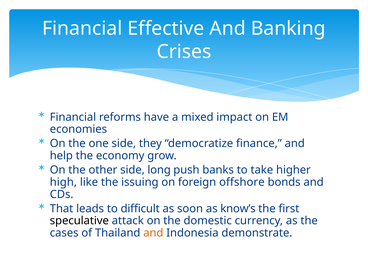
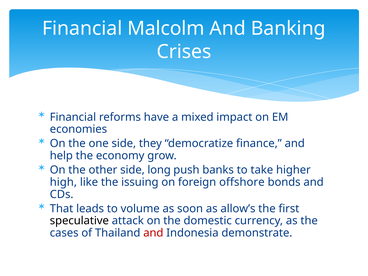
Effective: Effective -> Malcolm (166, 29)
difficult: difficult -> volume (140, 209)
know’s: know’s -> allow’s (238, 209)
and colour: orange -> red (153, 233)
